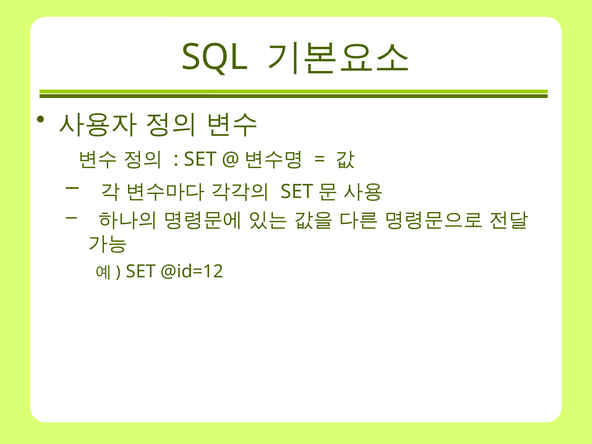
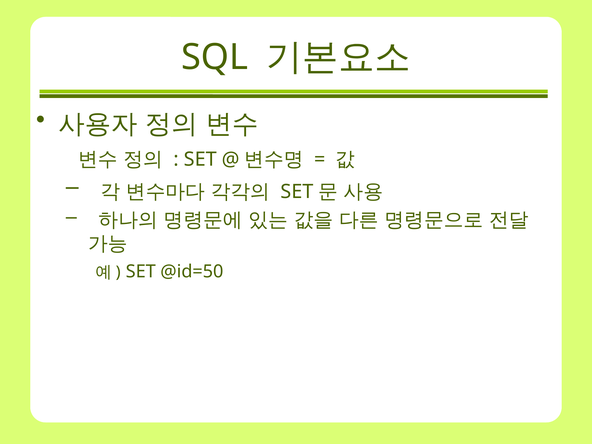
@id=12: @id=12 -> @id=50 (192, 272)
